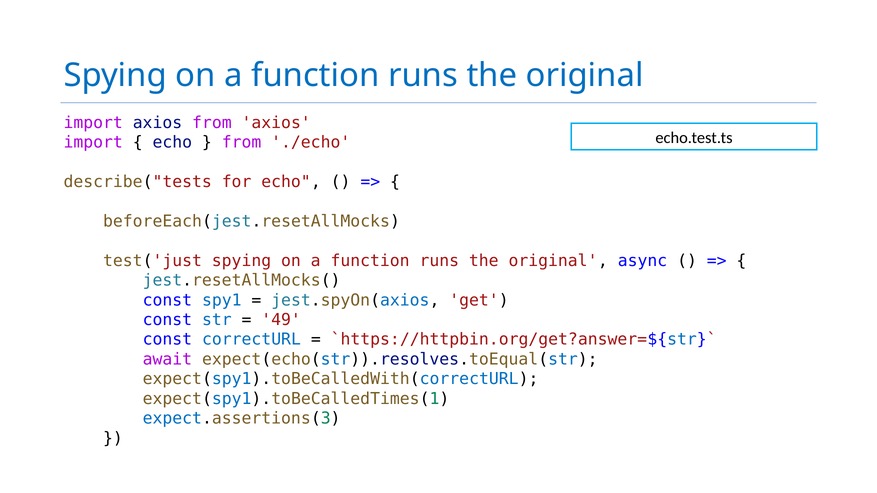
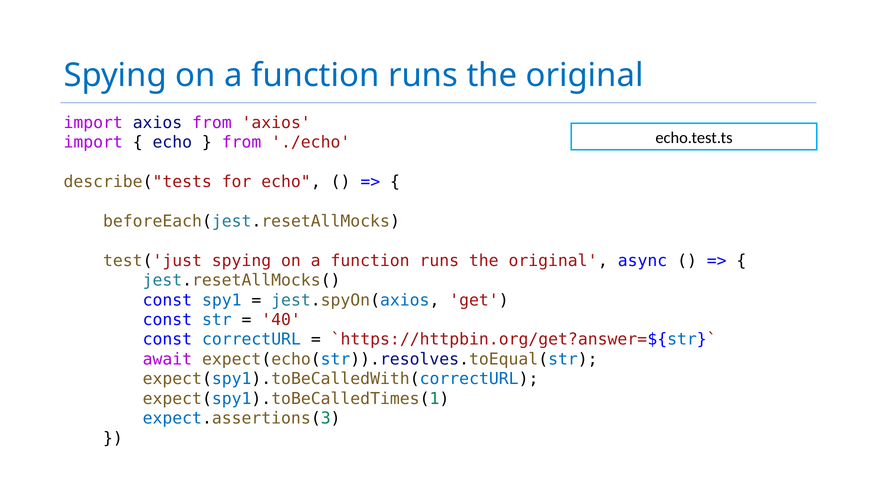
49: 49 -> 40 (281, 320)
